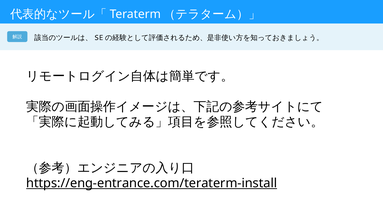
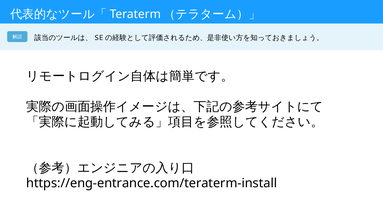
https://eng-entrance.com/teraterm-install underline: present -> none (152, 183)
